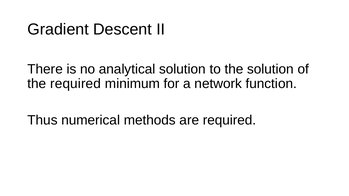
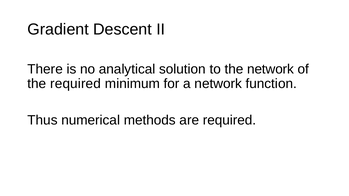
the solution: solution -> network (271, 69)
